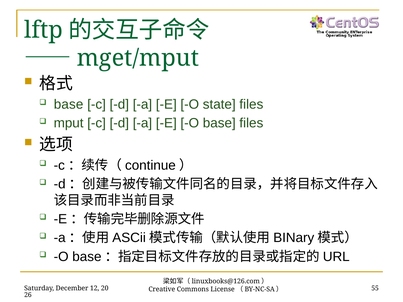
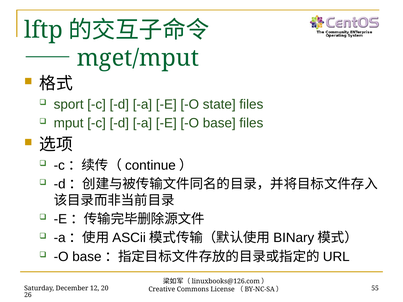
base: base -> sport (69, 104)
